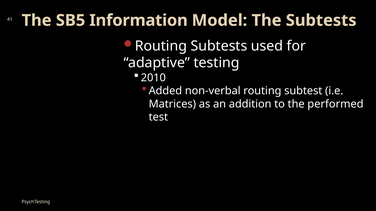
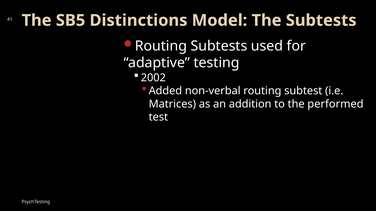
Information: Information -> Distinctions (138, 20)
2010: 2010 -> 2002 (153, 78)
